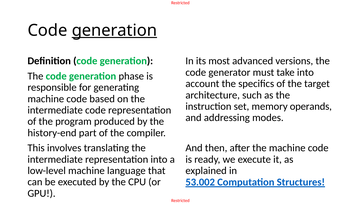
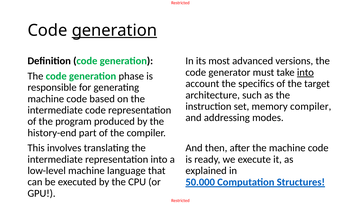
into underline: none -> present (305, 72)
memory operands: operands -> compiler (311, 106)
53.002: 53.002 -> 50.000 (200, 182)
